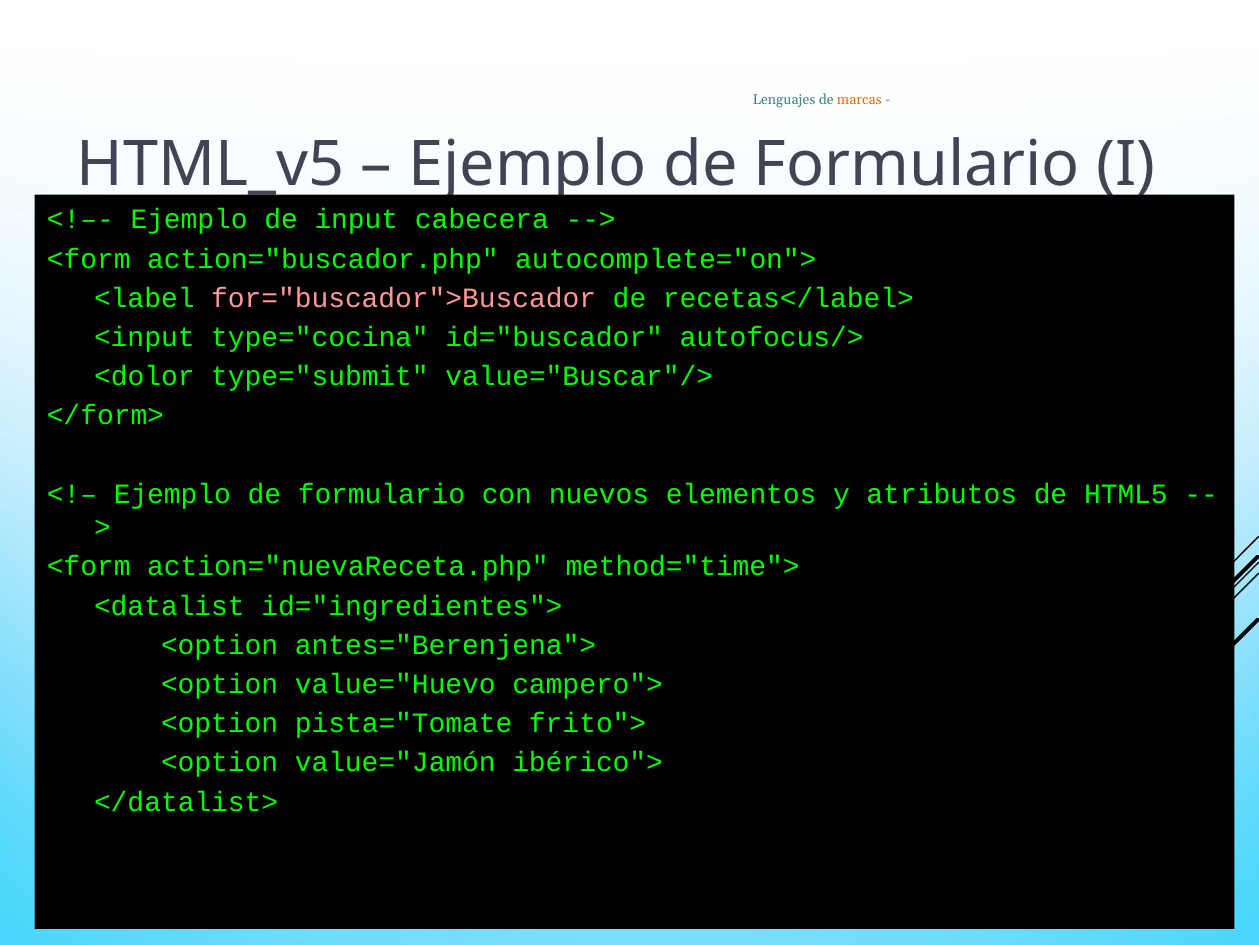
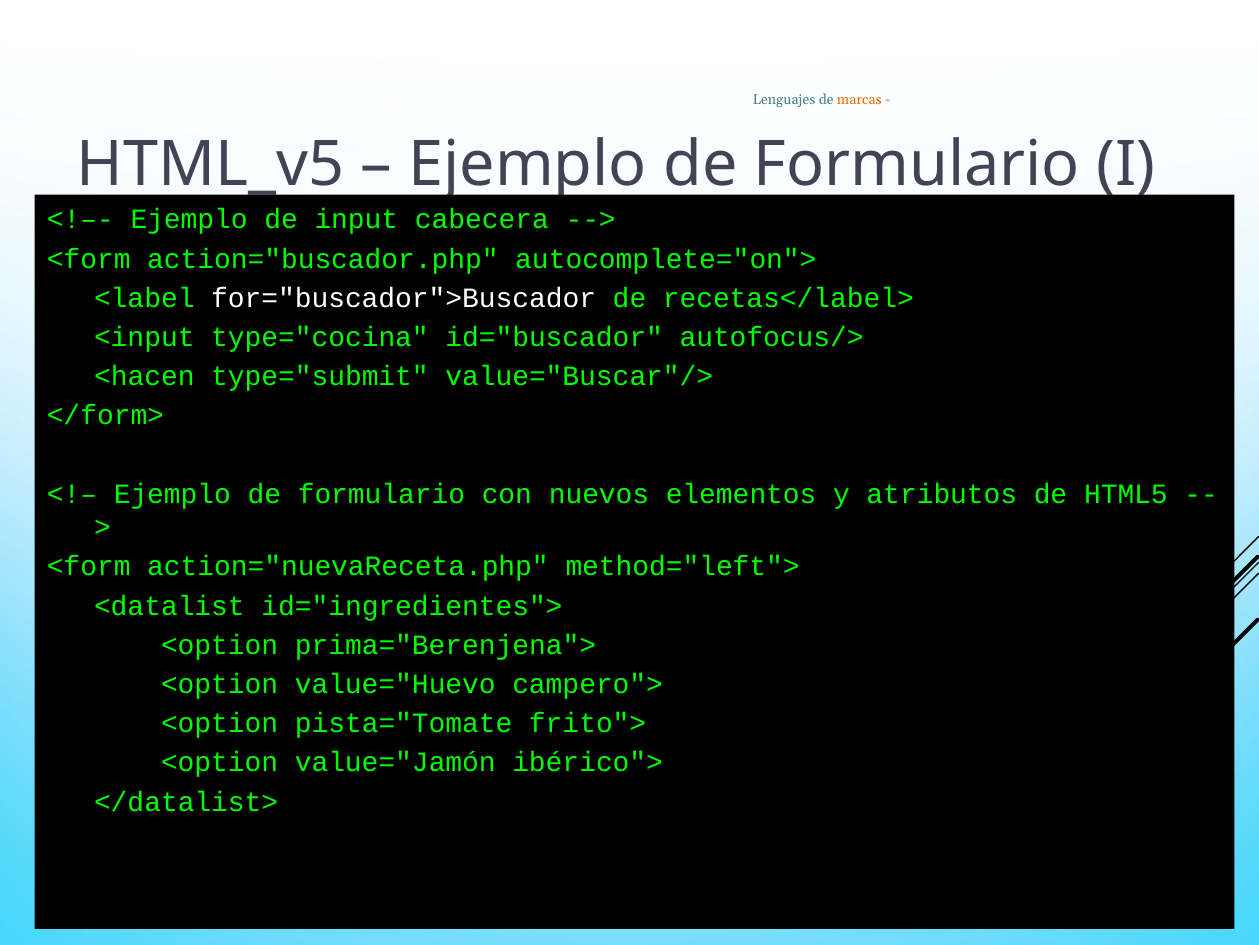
for="buscador">Buscador colour: pink -> white (404, 298)
<dolor: <dolor -> <hacen (144, 376)
method="time">: method="time"> -> method="left"> (683, 566)
antes="Berenjena">: antes="Berenjena"> -> prima="Berenjena"> (445, 645)
